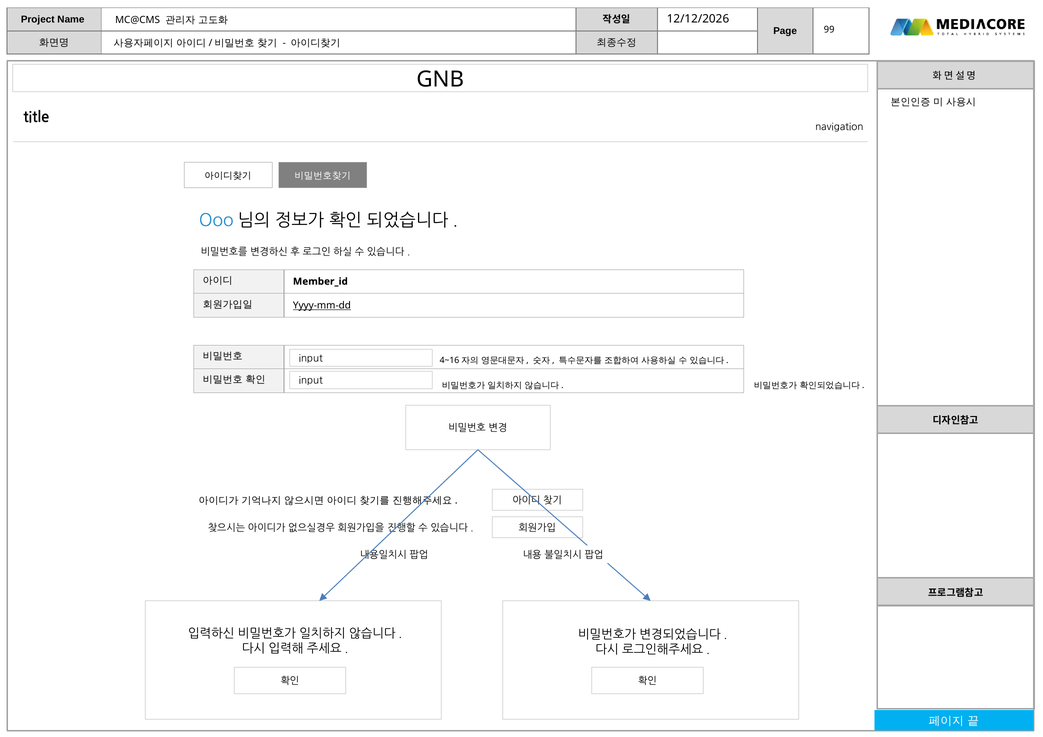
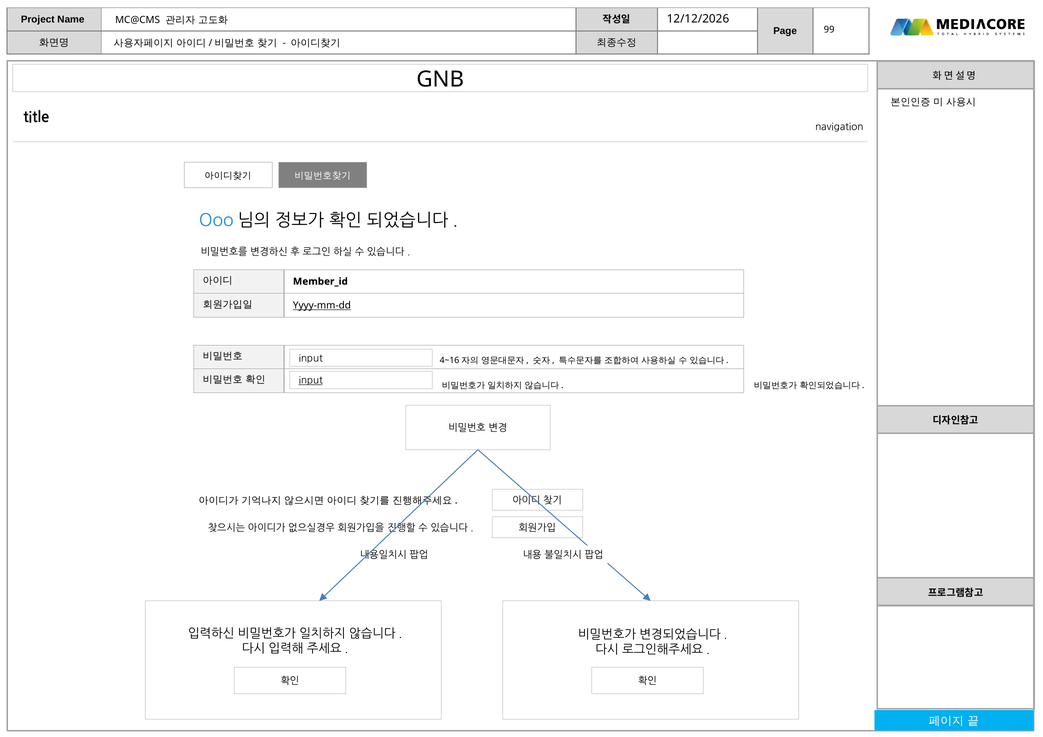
input underline: none -> present (311, 381)
